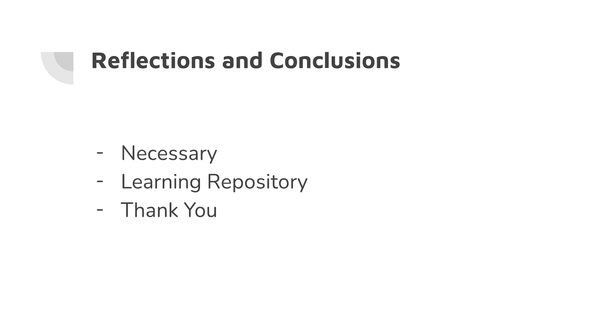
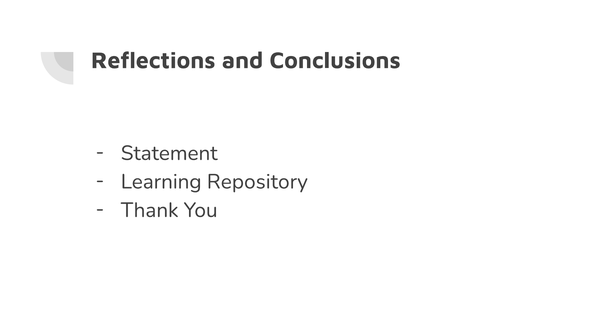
Necessary: Necessary -> Statement (169, 153)
